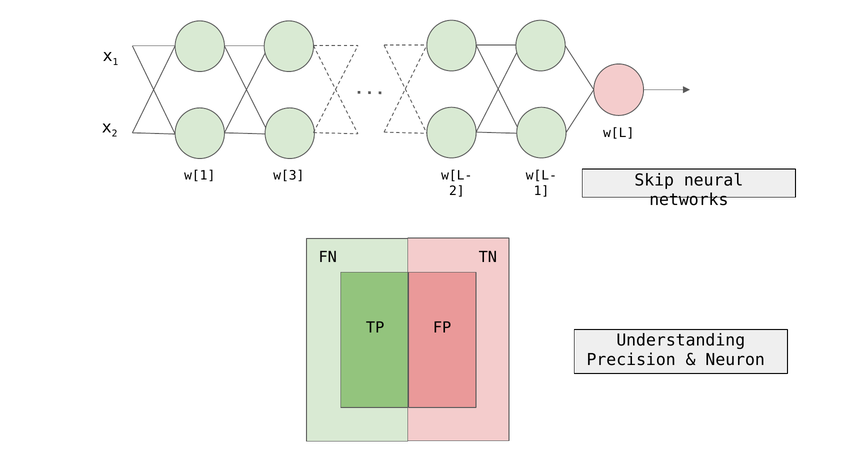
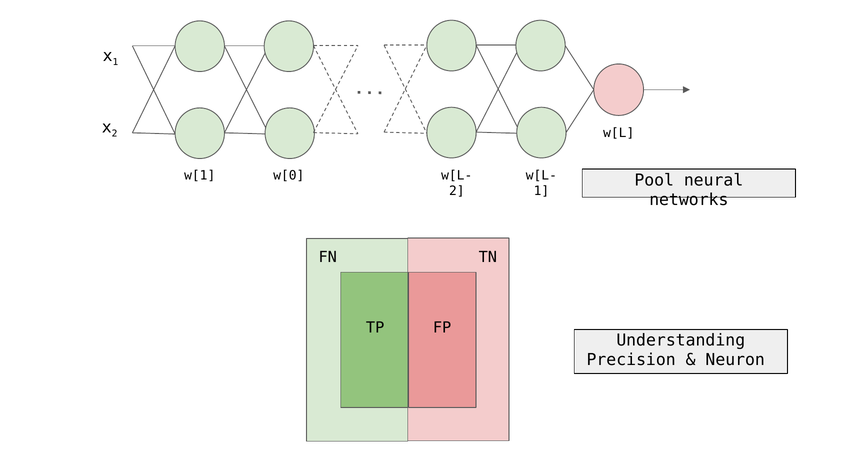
w[3: w[3 -> w[0 (289, 176)
Skip: Skip -> Pool (654, 180)
